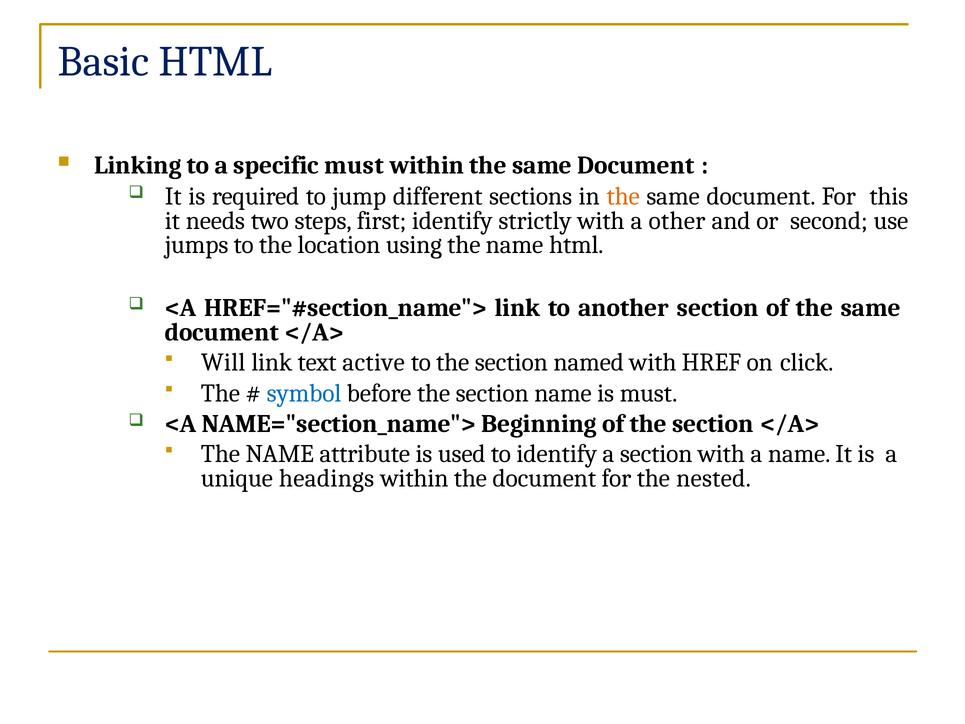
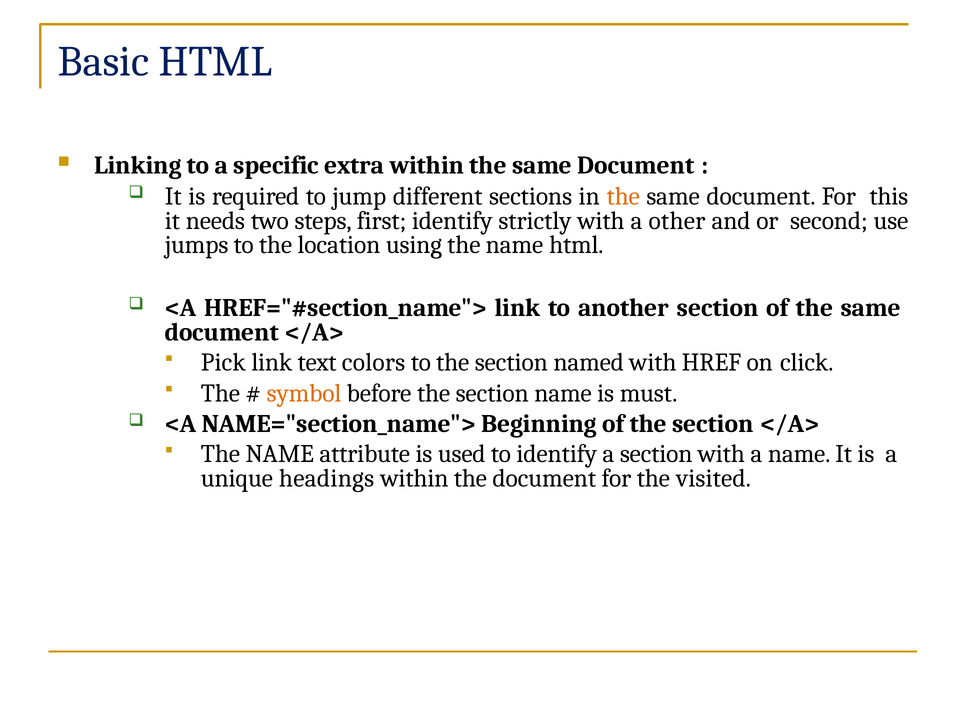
specific must: must -> extra (354, 165)
Will: Will -> Pick (223, 362)
active: active -> colors (374, 362)
symbol colour: blue -> orange (304, 393)
nested: nested -> visited (714, 478)
